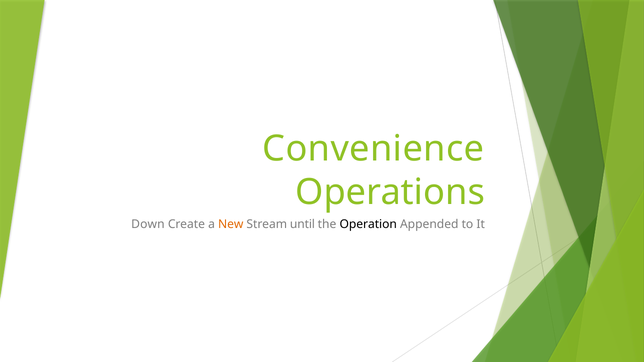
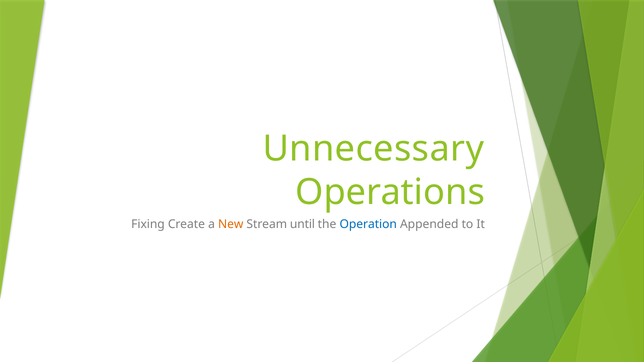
Convenience: Convenience -> Unnecessary (373, 149)
Down: Down -> Fixing (148, 224)
Operation colour: black -> blue (368, 224)
